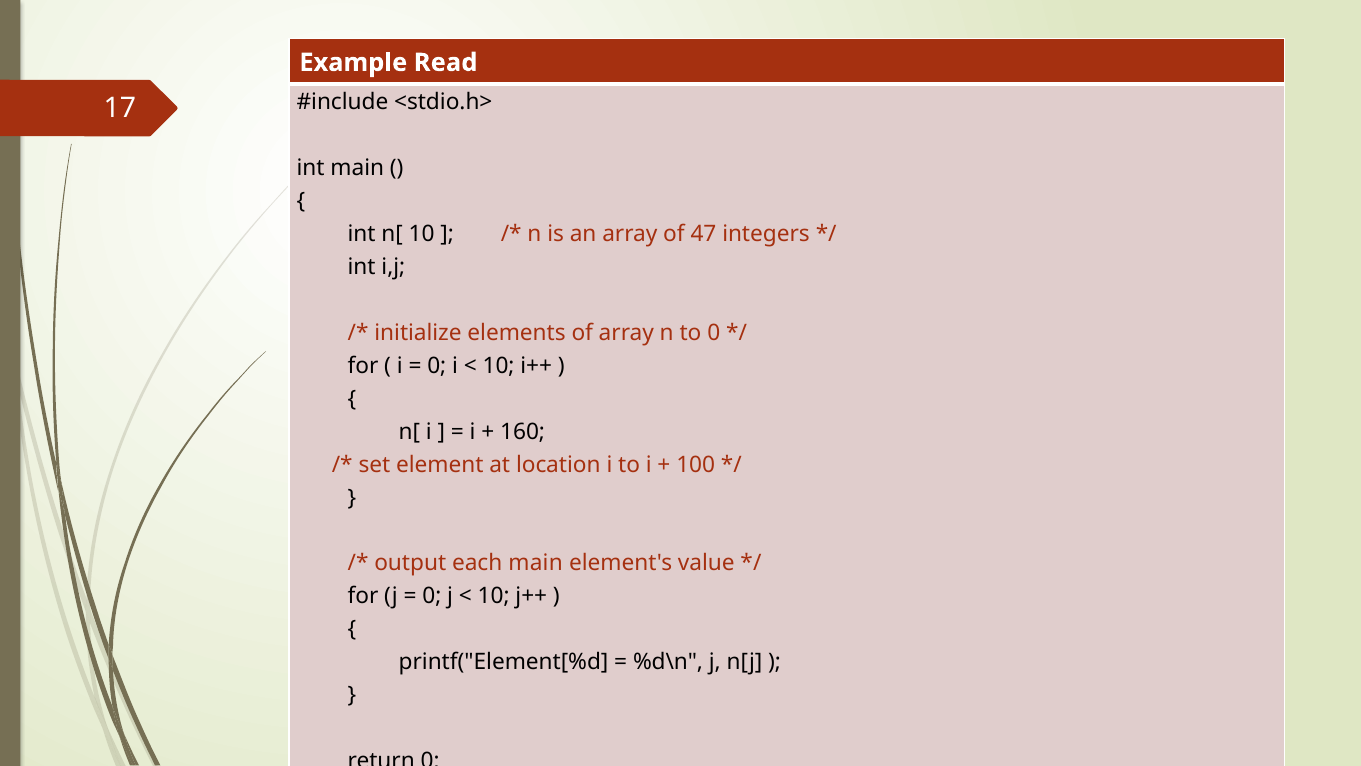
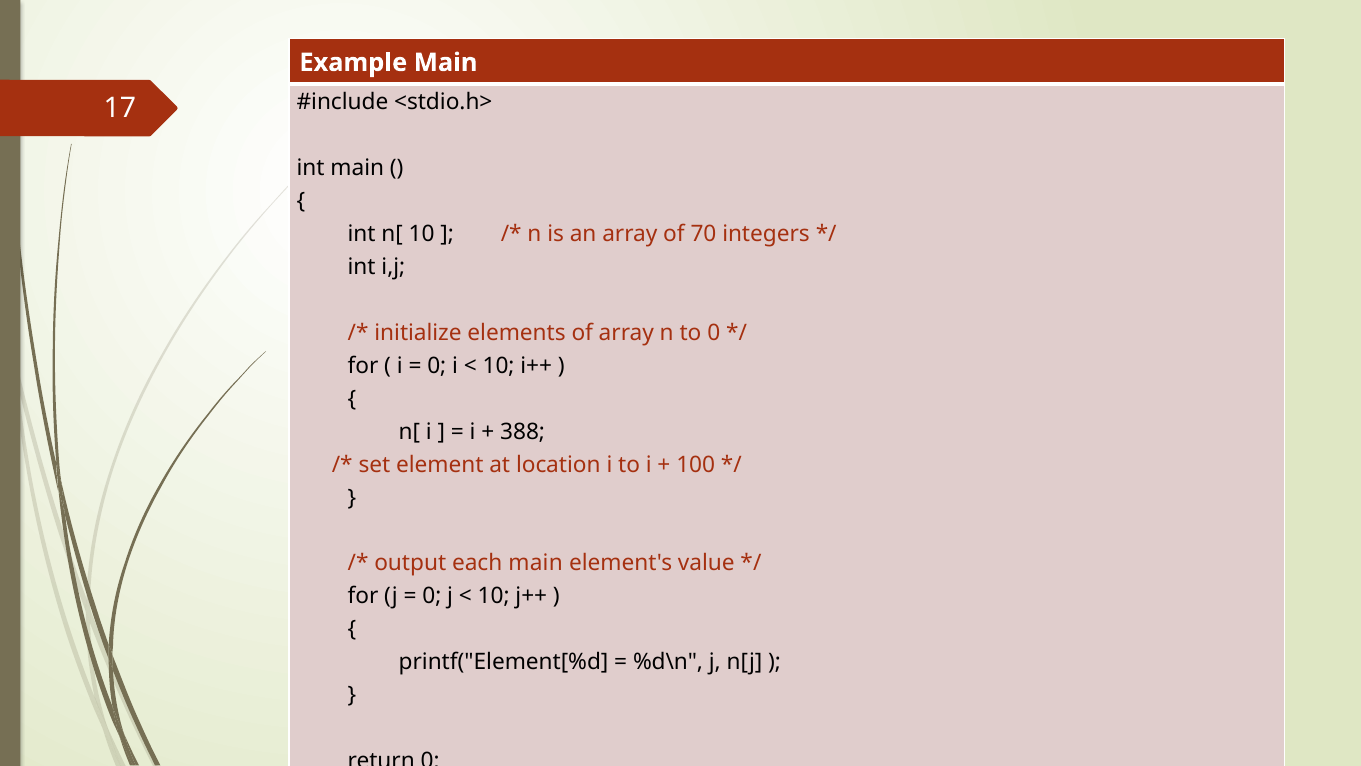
Example Read: Read -> Main (446, 63)
47: 47 -> 70 (703, 234)
160: 160 -> 388 (523, 432)
